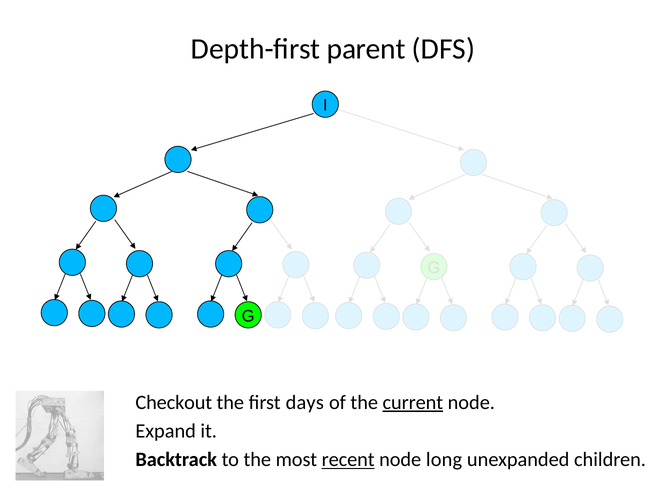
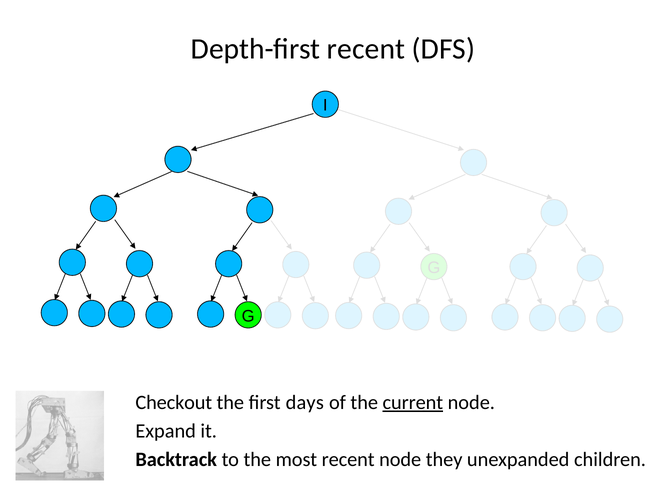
Depth-first parent: parent -> recent (366, 49)
recent underline: present -> none (348, 459)
long: long -> they (444, 459)
